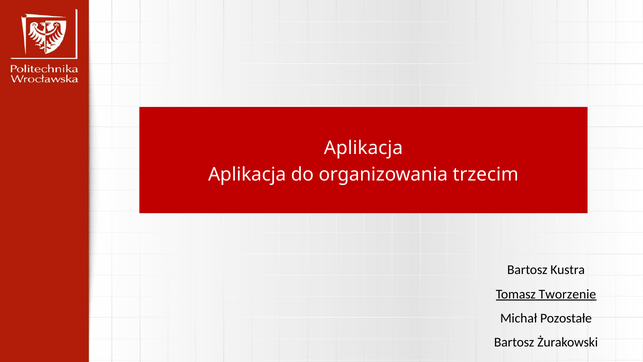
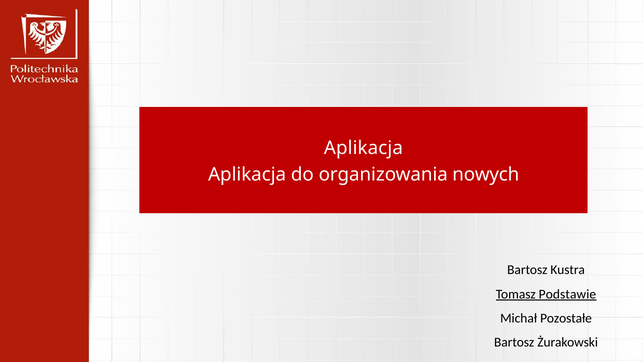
trzecim: trzecim -> nowych (486, 174)
Tworzenie: Tworzenie -> Podstawie (567, 294)
